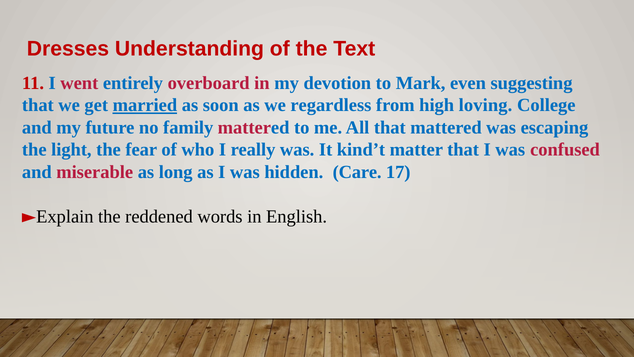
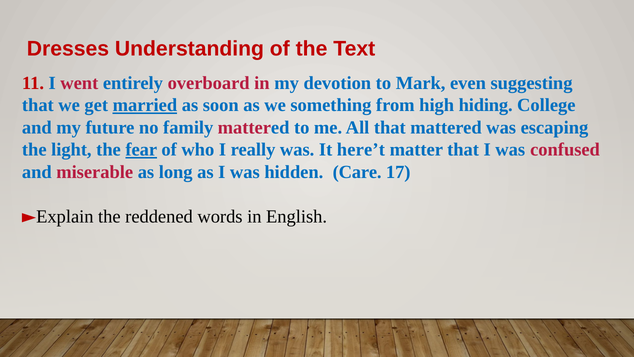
regardless: regardless -> something (331, 105)
loving: loving -> hiding (486, 105)
fear underline: none -> present (141, 150)
kind’t: kind’t -> here’t (361, 150)
